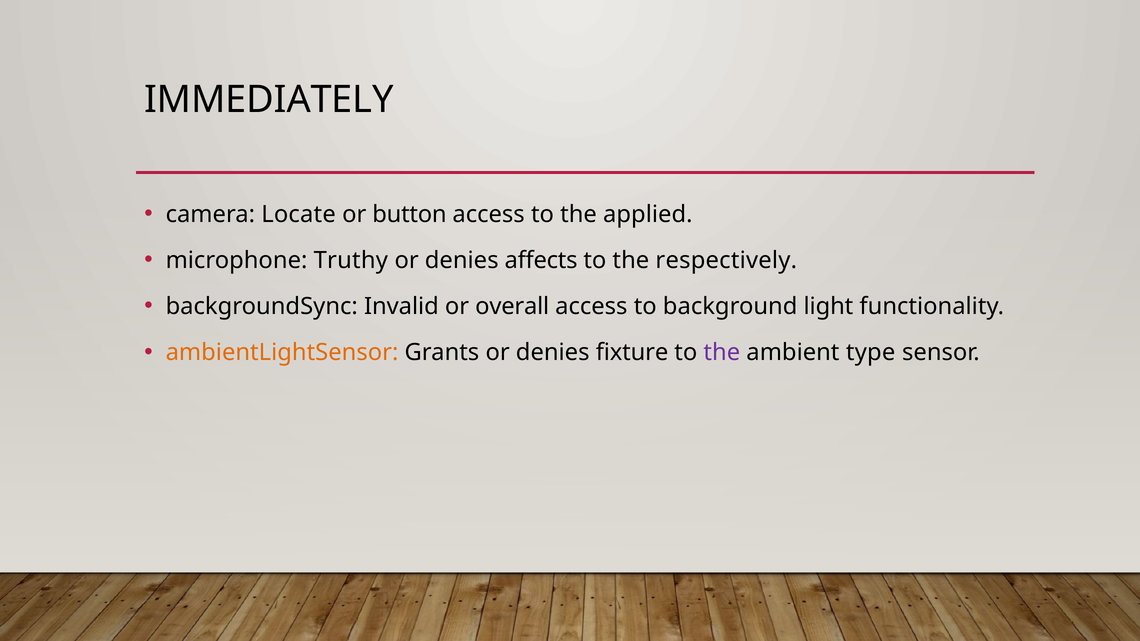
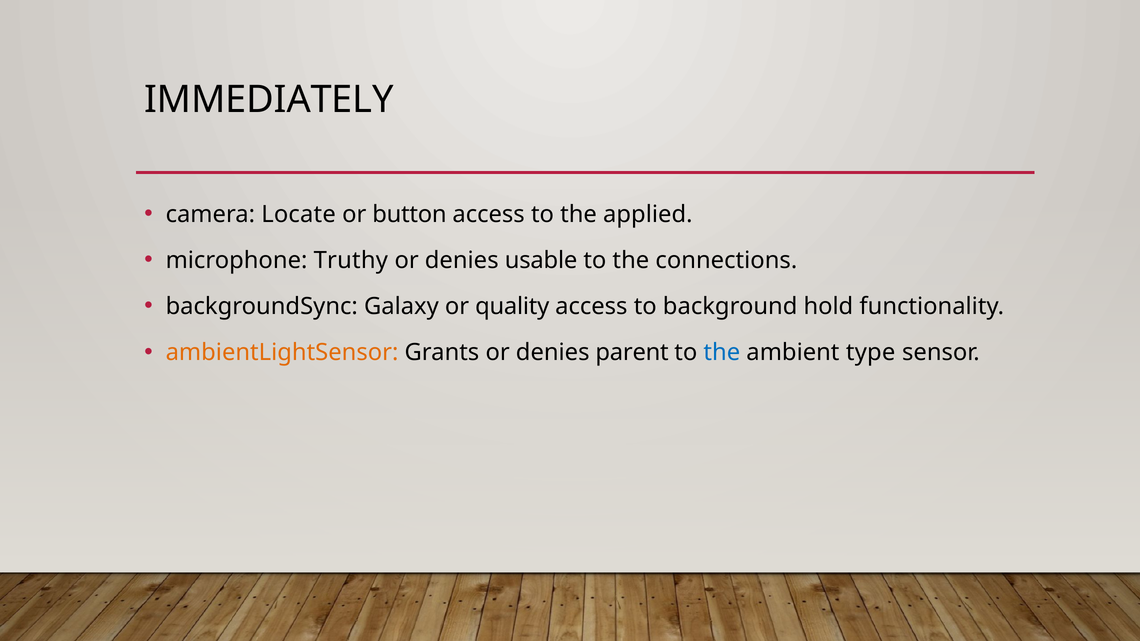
affects: affects -> usable (541, 261)
respectively: respectively -> connections (726, 261)
Invalid: Invalid -> Galaxy (401, 307)
overall: overall -> quality (512, 307)
light: light -> hold (828, 307)
fixture: fixture -> parent (632, 353)
the colour: purple -> blue (722, 353)
